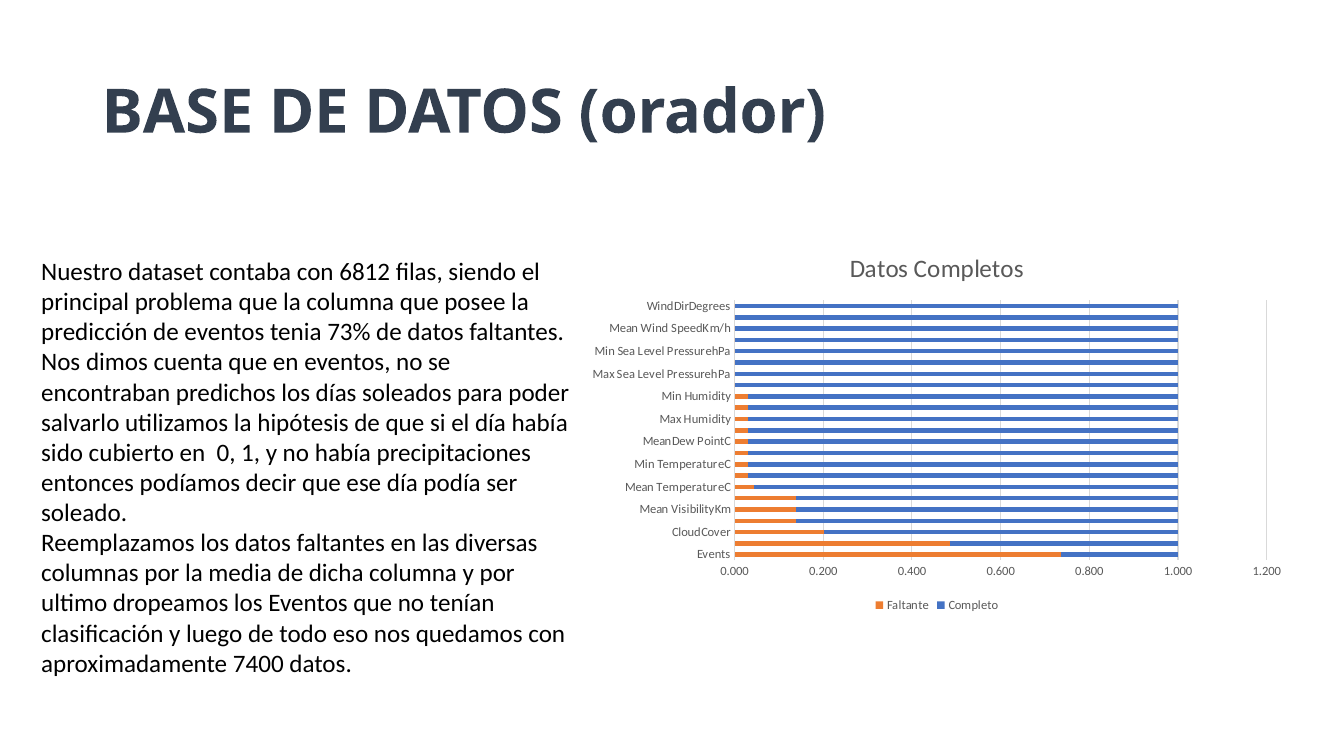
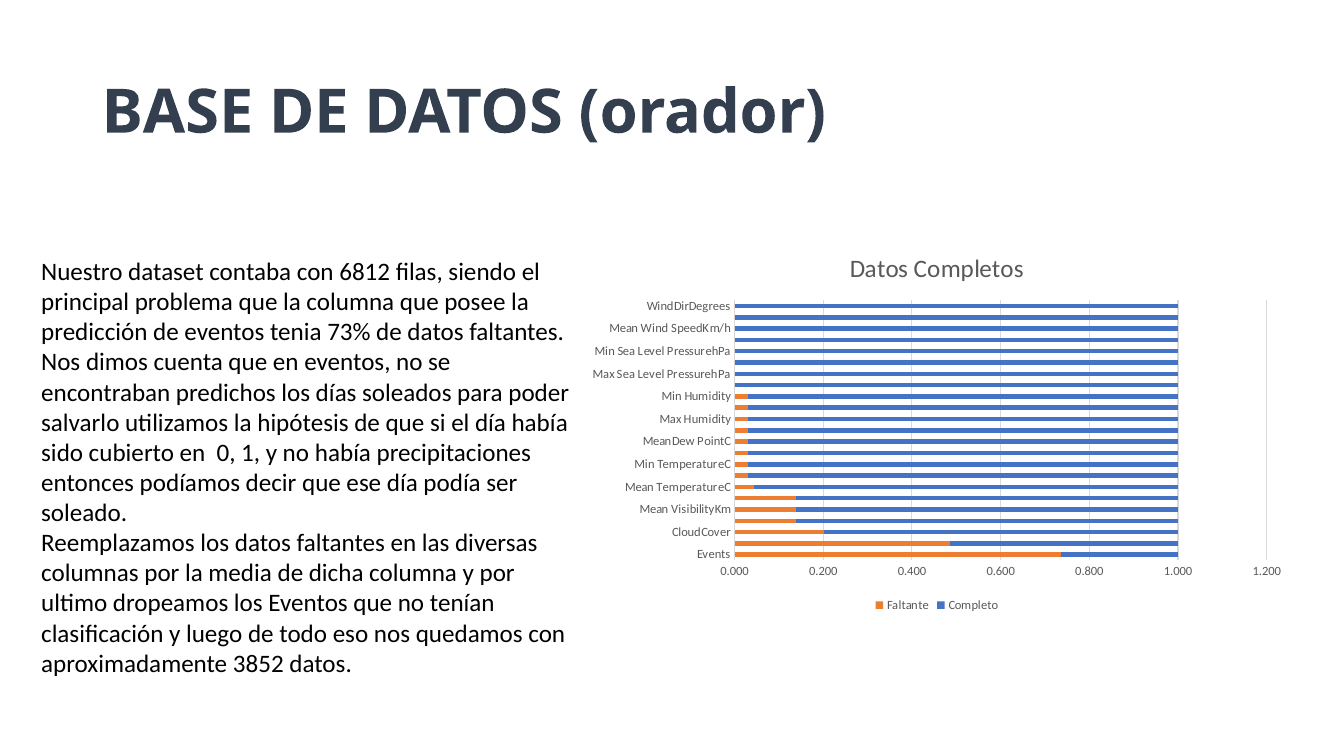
7400: 7400 -> 3852 (258, 664)
